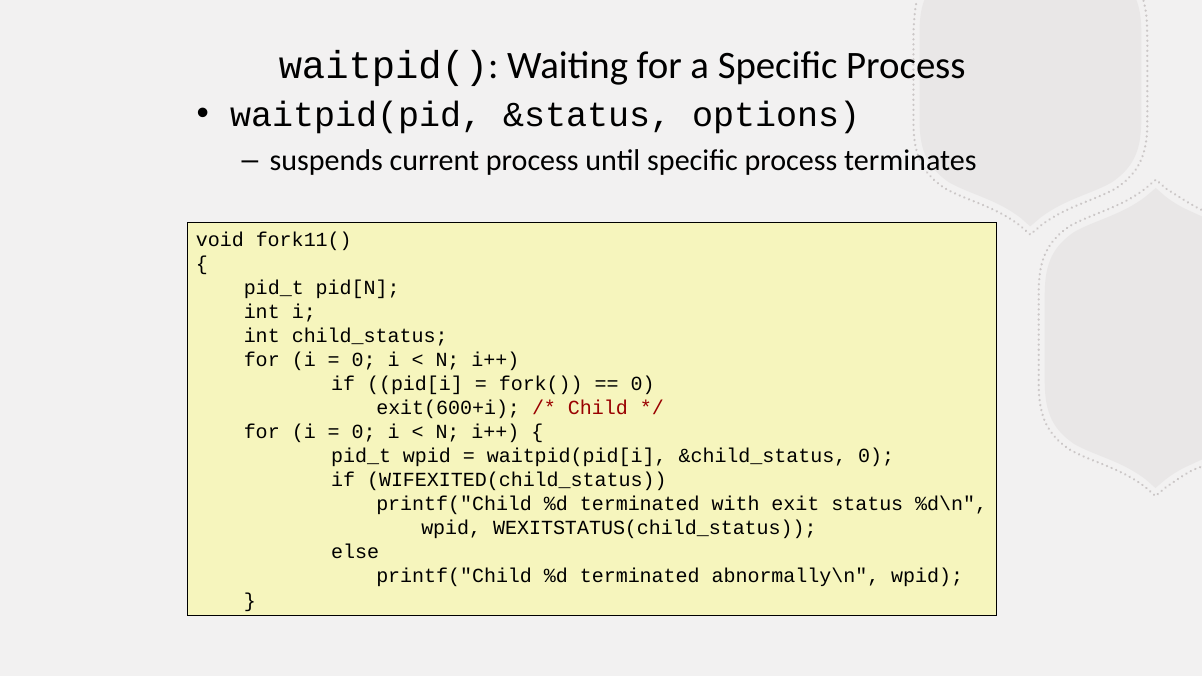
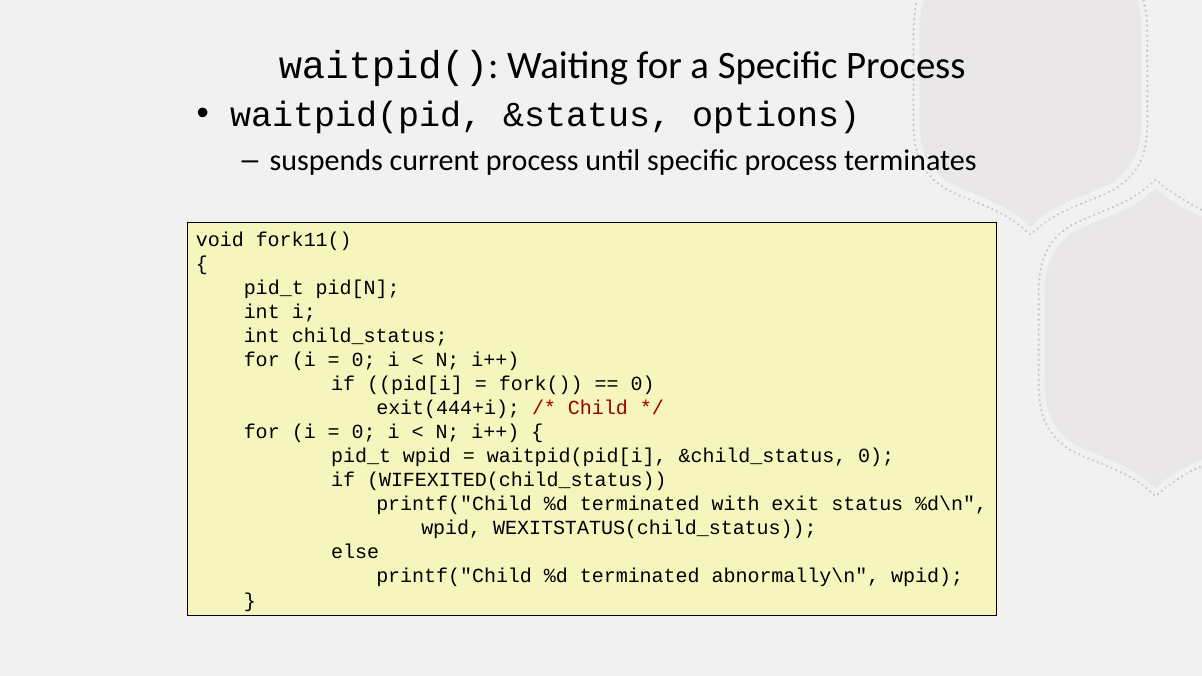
exit(600+i: exit(600+i -> exit(444+i (448, 408)
